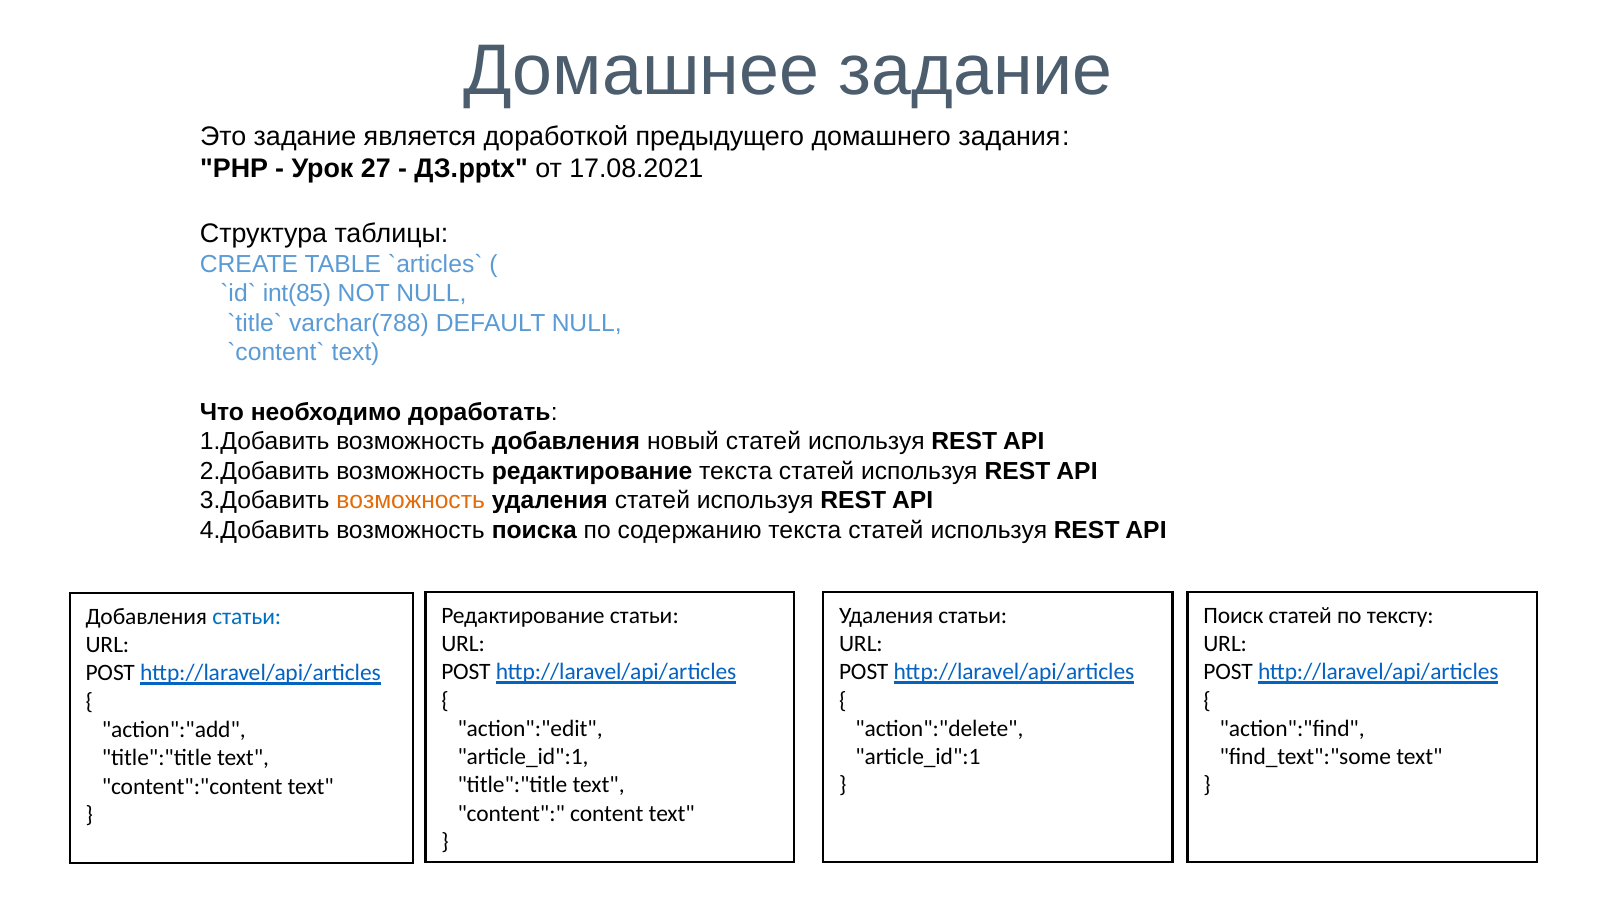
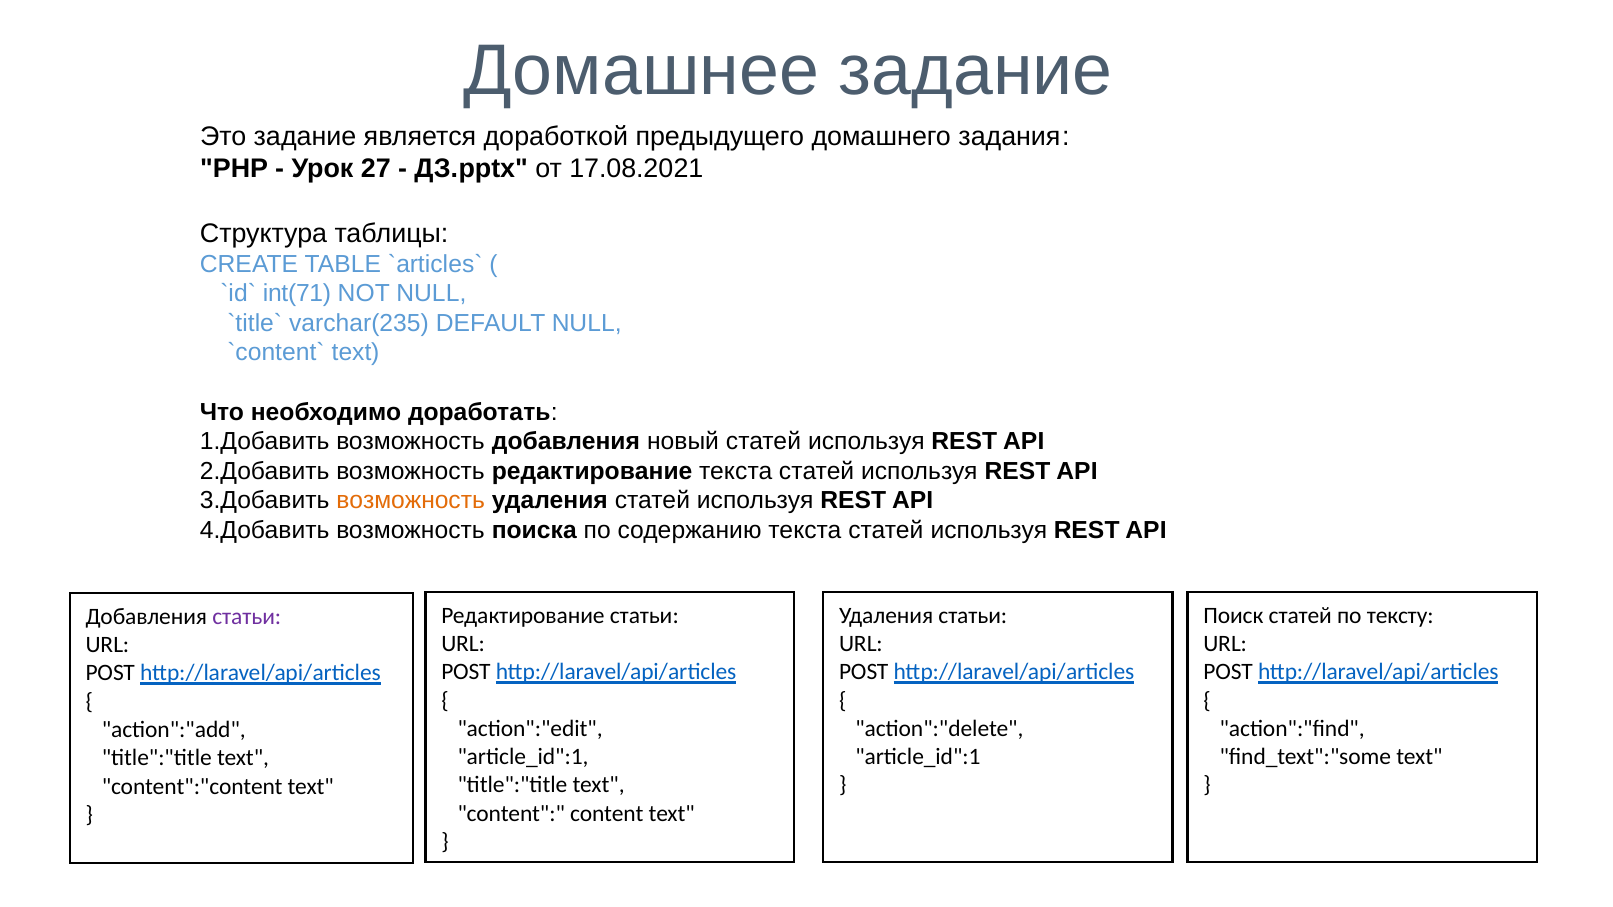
int(85: int(85 -> int(71 (297, 294)
varchar(788: varchar(788 -> varchar(235 (359, 323)
статьи colour: blue -> purple (247, 617)
